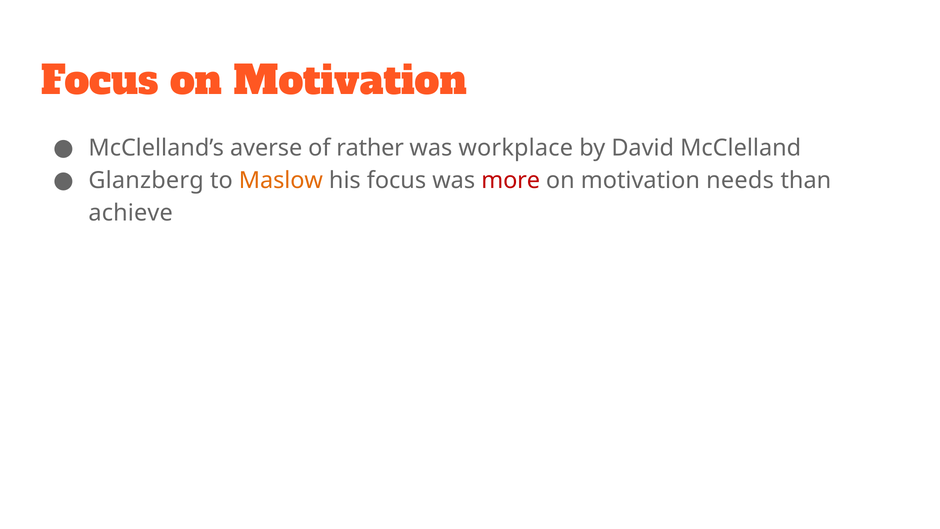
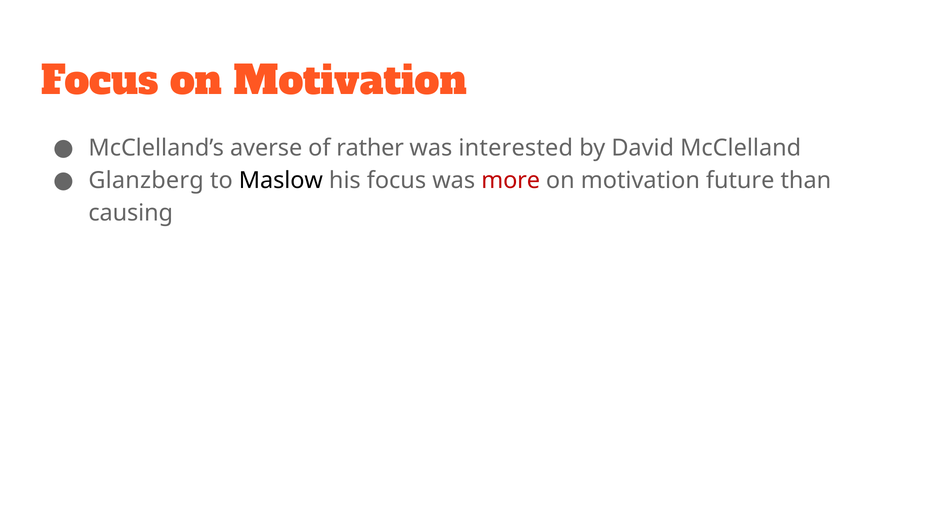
workplace: workplace -> interested (516, 148)
Maslow colour: orange -> black (281, 180)
needs: needs -> future (740, 180)
achieve: achieve -> causing (131, 213)
